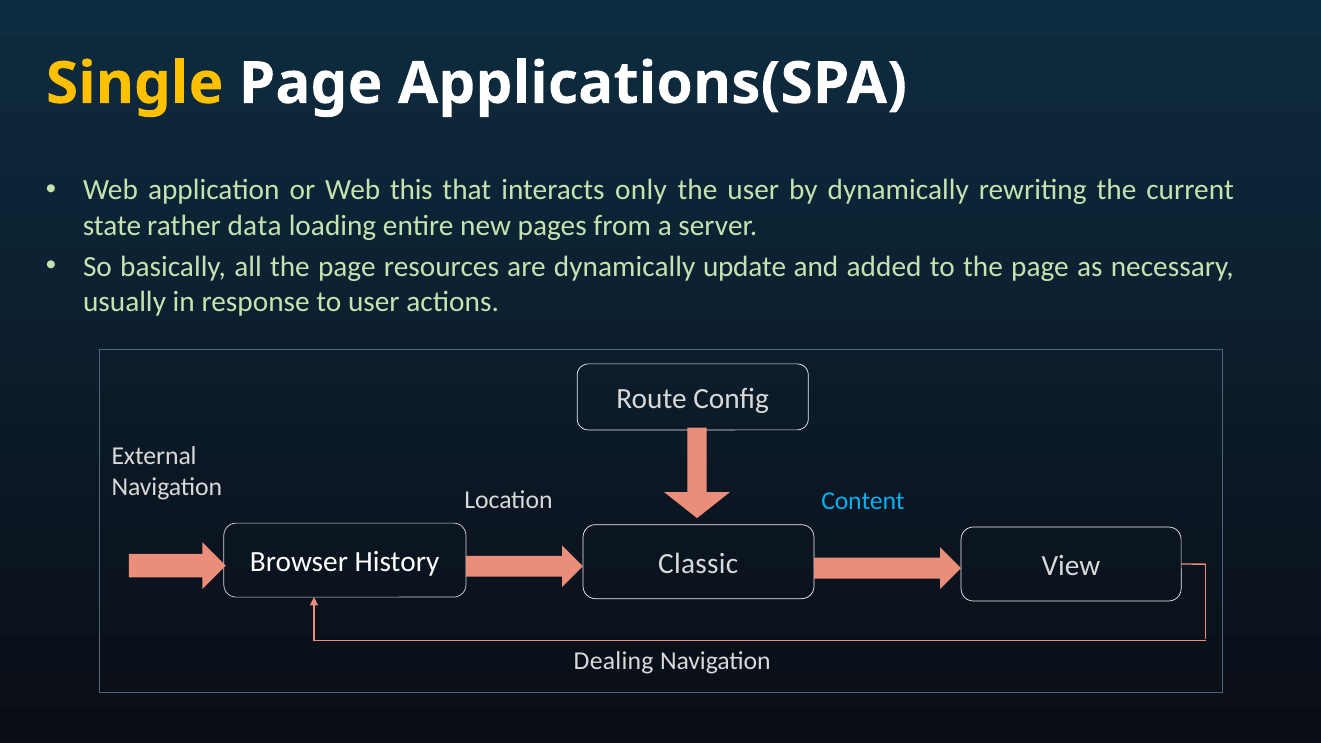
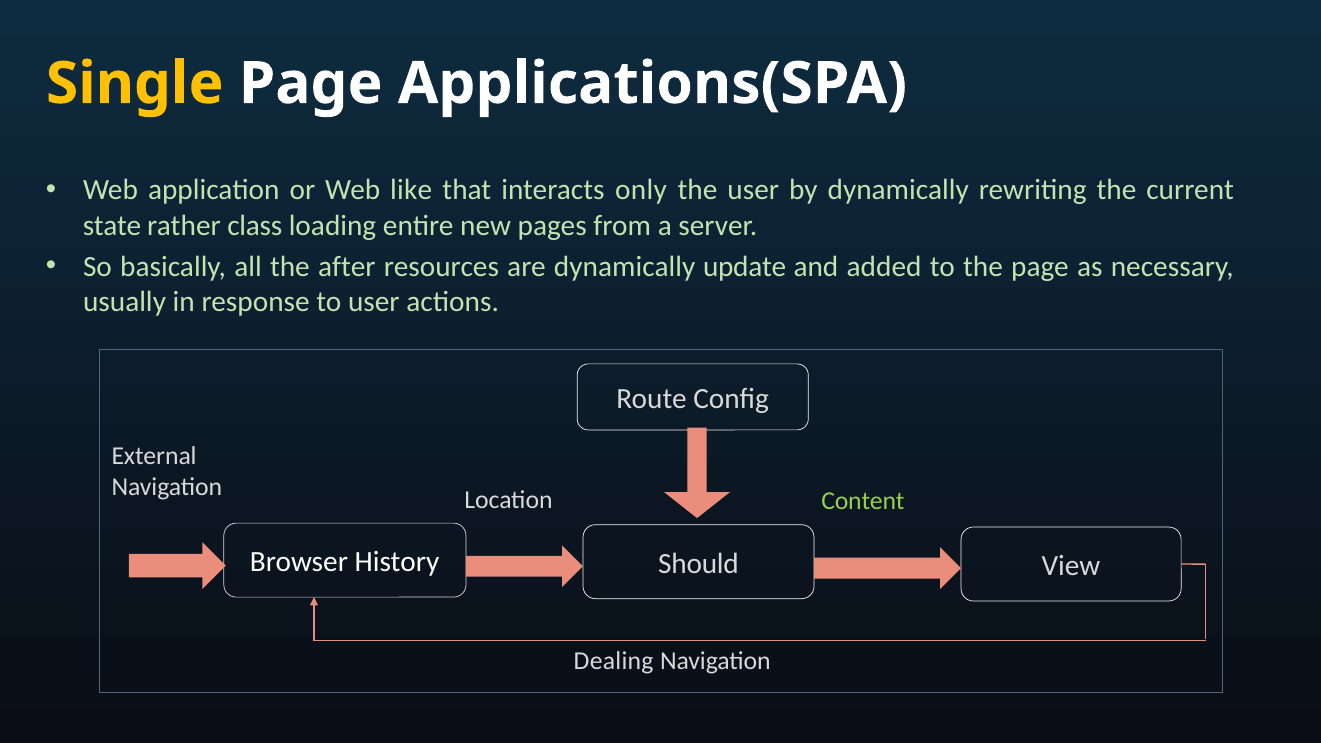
this: this -> like (411, 190)
data: data -> class (255, 226)
all the page: page -> after (347, 267)
Content colour: light blue -> light green (863, 501)
Classic: Classic -> Should (699, 564)
